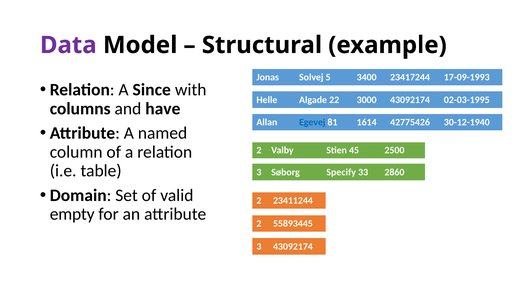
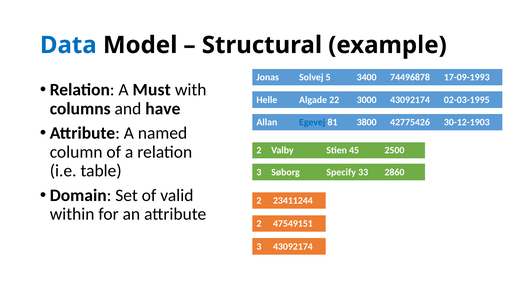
Data colour: purple -> blue (68, 45)
23417244: 23417244 -> 74496878 (410, 77)
Since: Since -> Must (152, 90)
1614: 1614 -> 3800 (367, 122)
30-12-1940: 30-12-1940 -> 30-12-1903 (467, 122)
empty: empty -> within (72, 214)
55893445: 55893445 -> 47549151 (293, 223)
